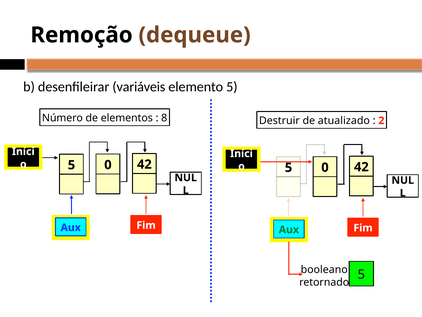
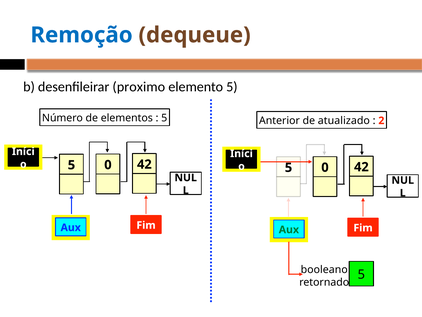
Remoção colour: black -> blue (82, 35)
variáveis: variáveis -> proximo (139, 87)
8: 8 -> 5 (164, 118)
Destruir: Destruir -> Anterior (279, 120)
